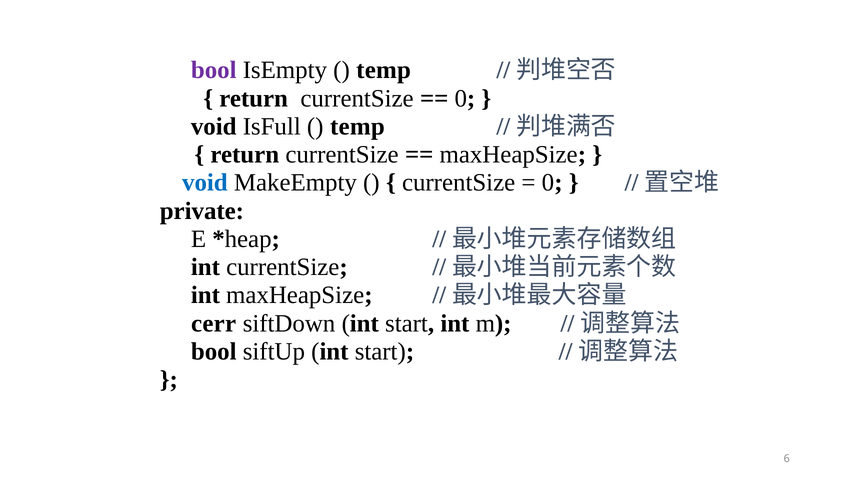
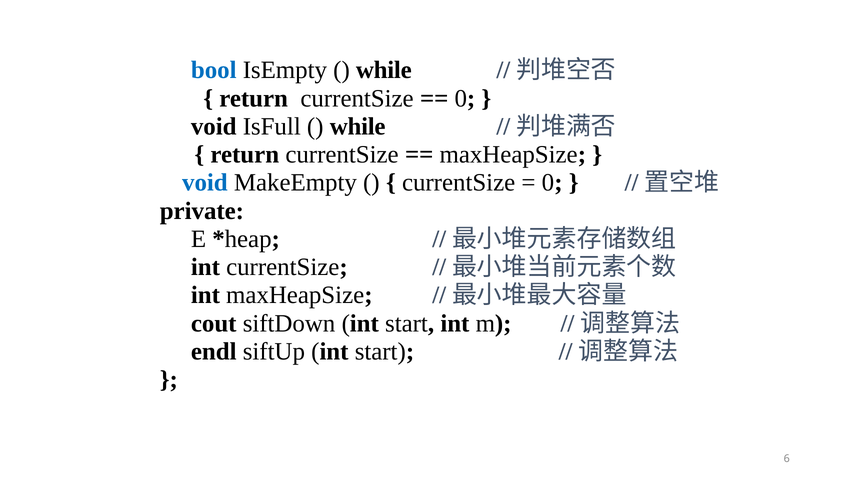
bool colour: purple -> blue (214, 70)
temp: temp -> while (384, 70)
temp: temp -> while (358, 126)
cerr: cerr -> cout (214, 323)
bool: bool -> endl (214, 351)
